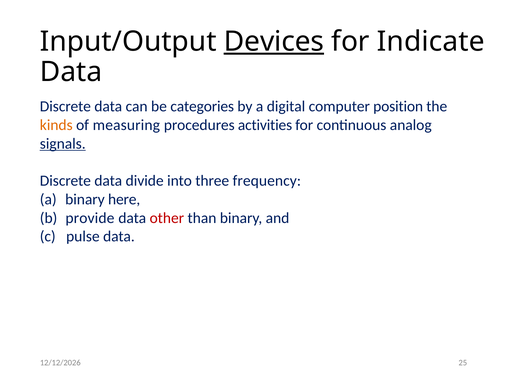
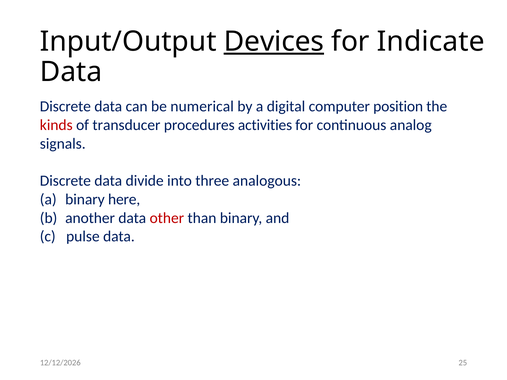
categories: categories -> numerical (202, 107)
kinds colour: orange -> red (56, 125)
measuring: measuring -> transducer (126, 125)
signals underline: present -> none (63, 144)
frequency: frequency -> analogous (267, 181)
provide: provide -> another (90, 218)
